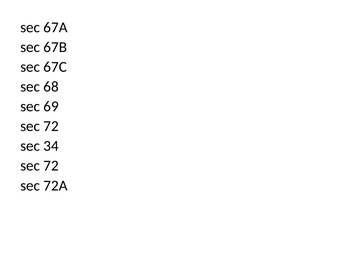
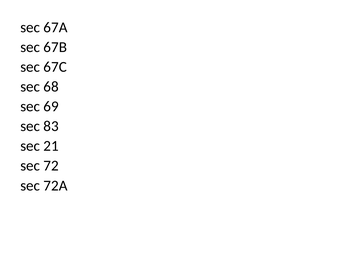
72: 72 -> 83 (51, 126)
34: 34 -> 21 (51, 146)
